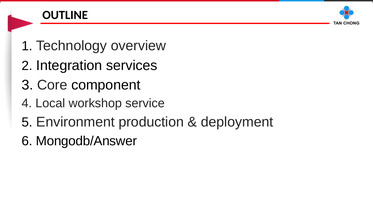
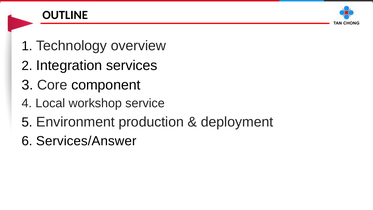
Mongodb/Answer: Mongodb/Answer -> Services/Answer (86, 141)
